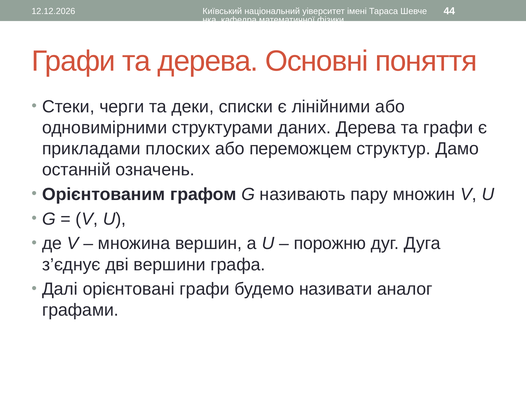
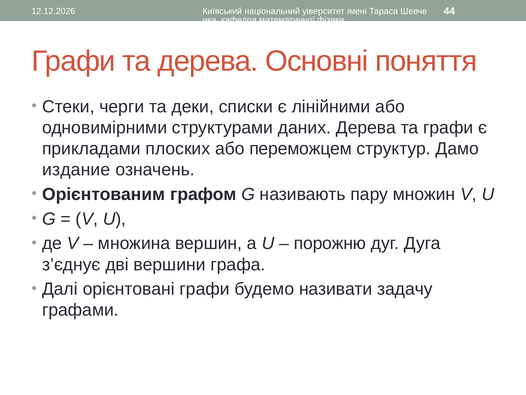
останній: останній -> издание (76, 170)
аналог: аналог -> задачу (405, 289)
